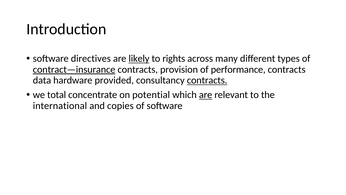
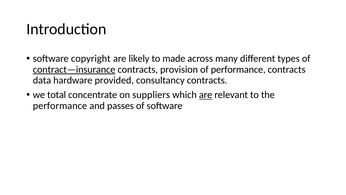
directives: directives -> copyright (91, 58)
likely underline: present -> none (139, 58)
rights: rights -> made (174, 58)
contracts underline: present -> none (207, 80)
potential: potential -> suppliers (151, 95)
international: international -> performance (60, 106)
copies: copies -> passes (120, 106)
